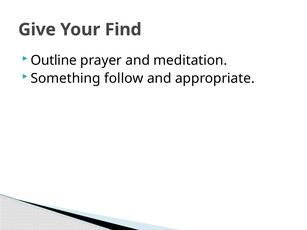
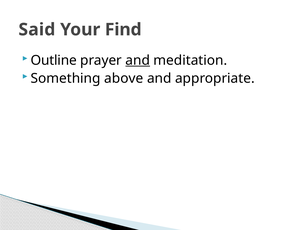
Give: Give -> Said (37, 30)
and underline: none -> present (138, 60)
follow: follow -> above (124, 78)
